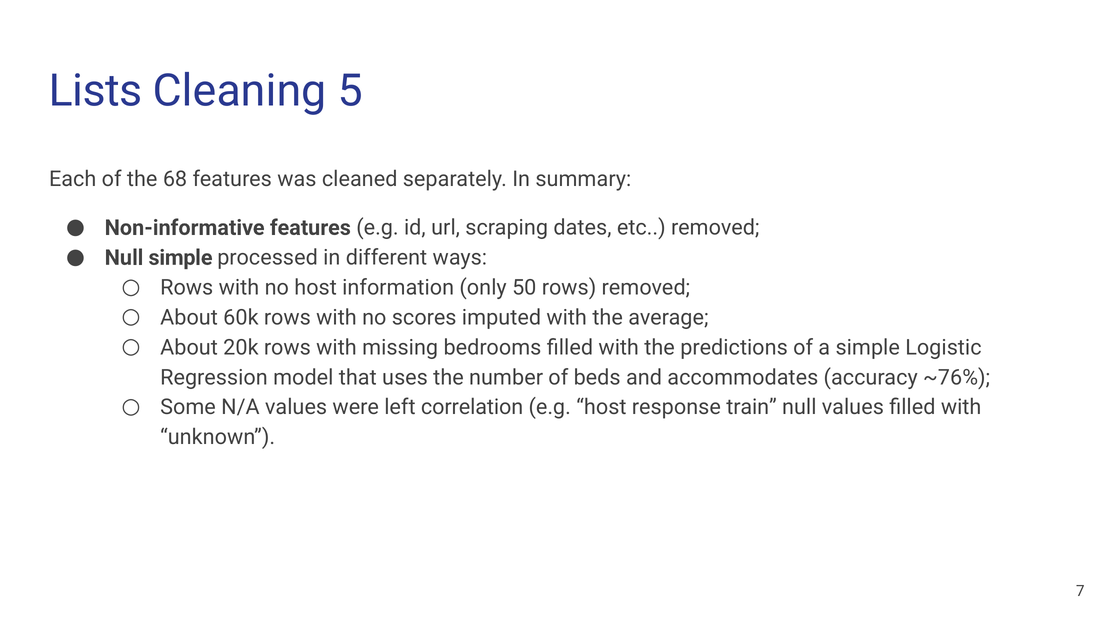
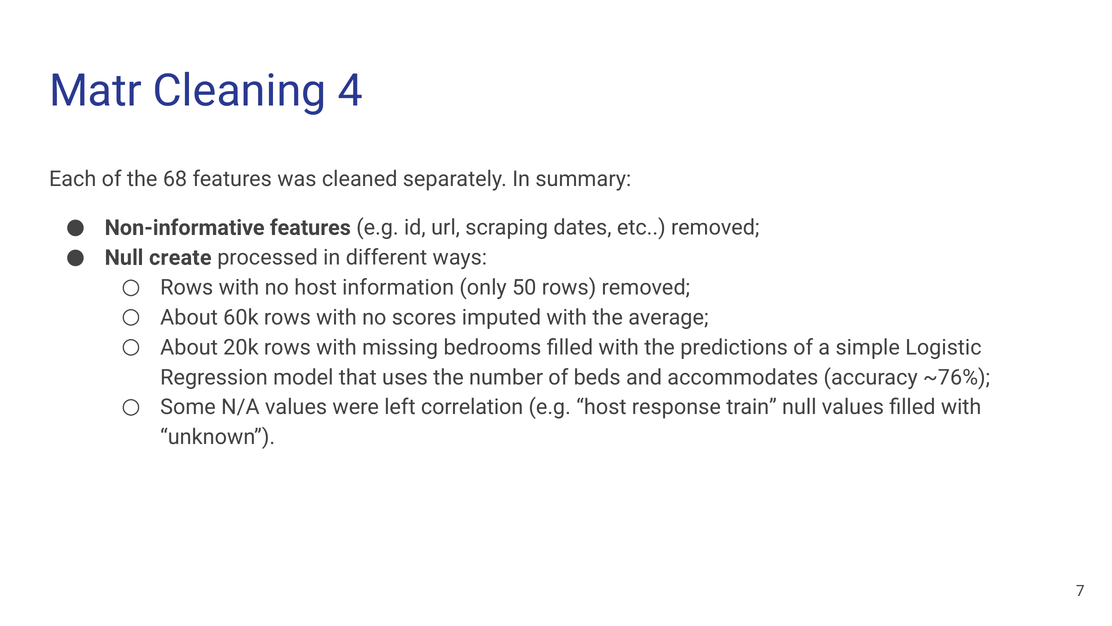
Lists: Lists -> Matr (95, 91)
5: 5 -> 4 (350, 91)
Null simple: simple -> create (180, 257)
